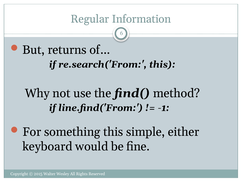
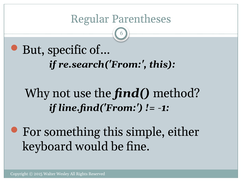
Information: Information -> Parentheses (141, 19)
returns: returns -> specific (67, 50)
